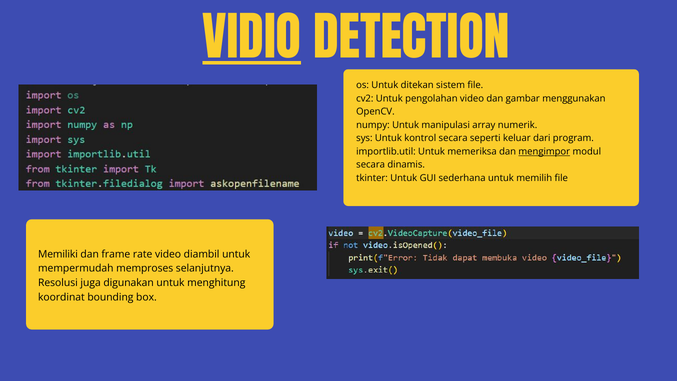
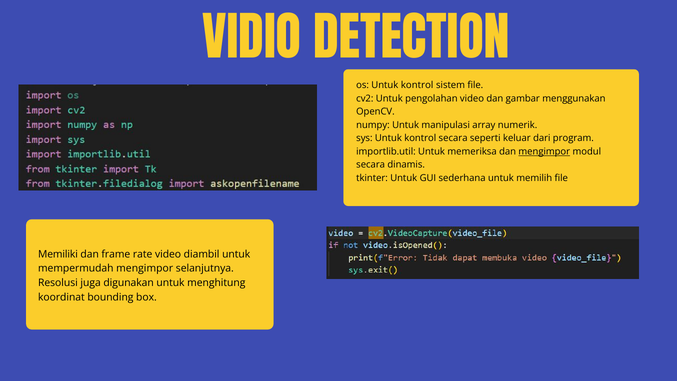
VIDIO underline: present -> none (252, 40)
os Untuk ditekan: ditekan -> kontrol (417, 85)
mempermudah memproses: memproses -> mengimpor (145, 268)
